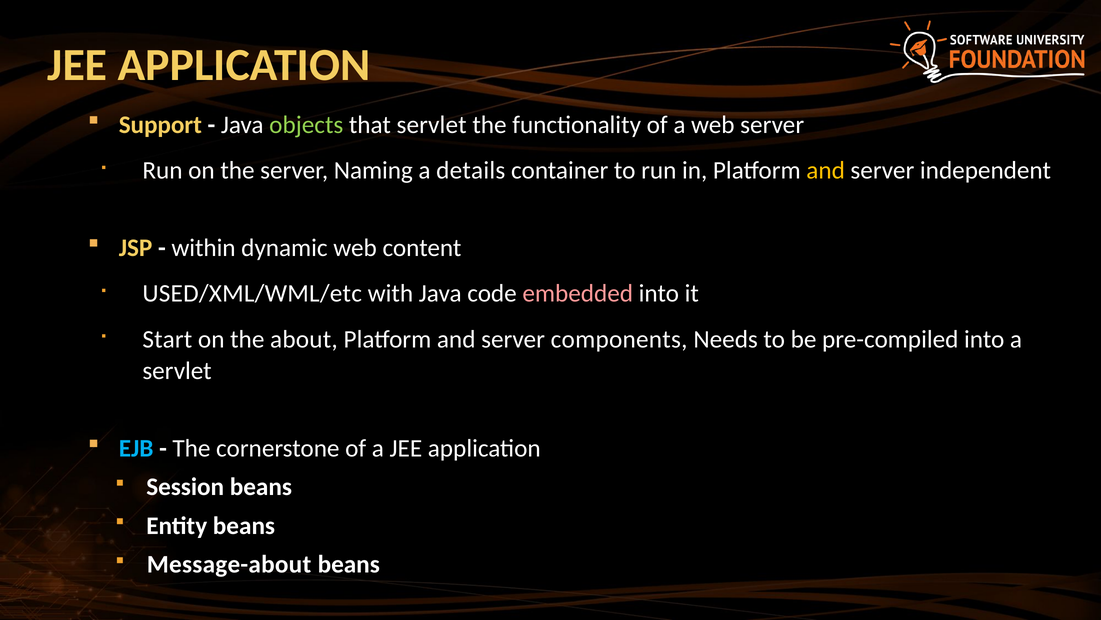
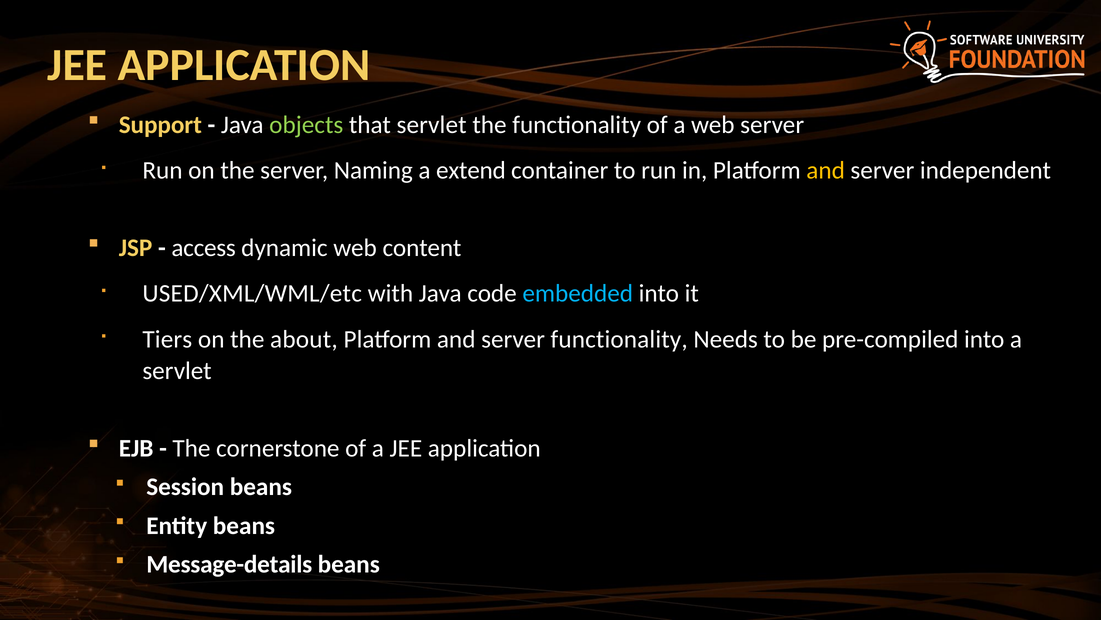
details: details -> extend (471, 170)
within: within -> access (204, 248)
embedded colour: pink -> light blue (578, 293)
Start: Start -> Tiers (167, 339)
server components: components -> functionality (619, 339)
EJB colour: light blue -> white (136, 448)
Message-about: Message-about -> Message-details (229, 564)
